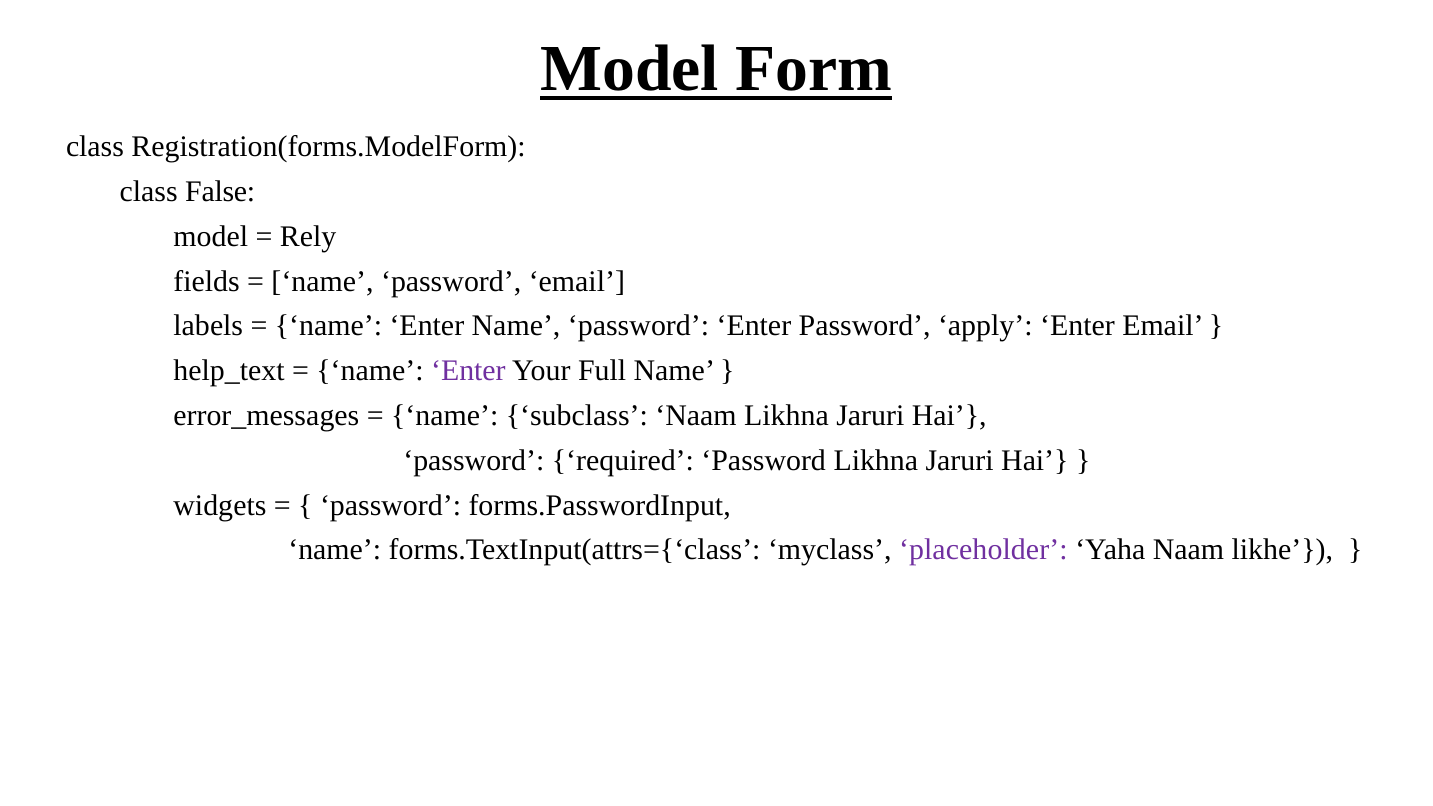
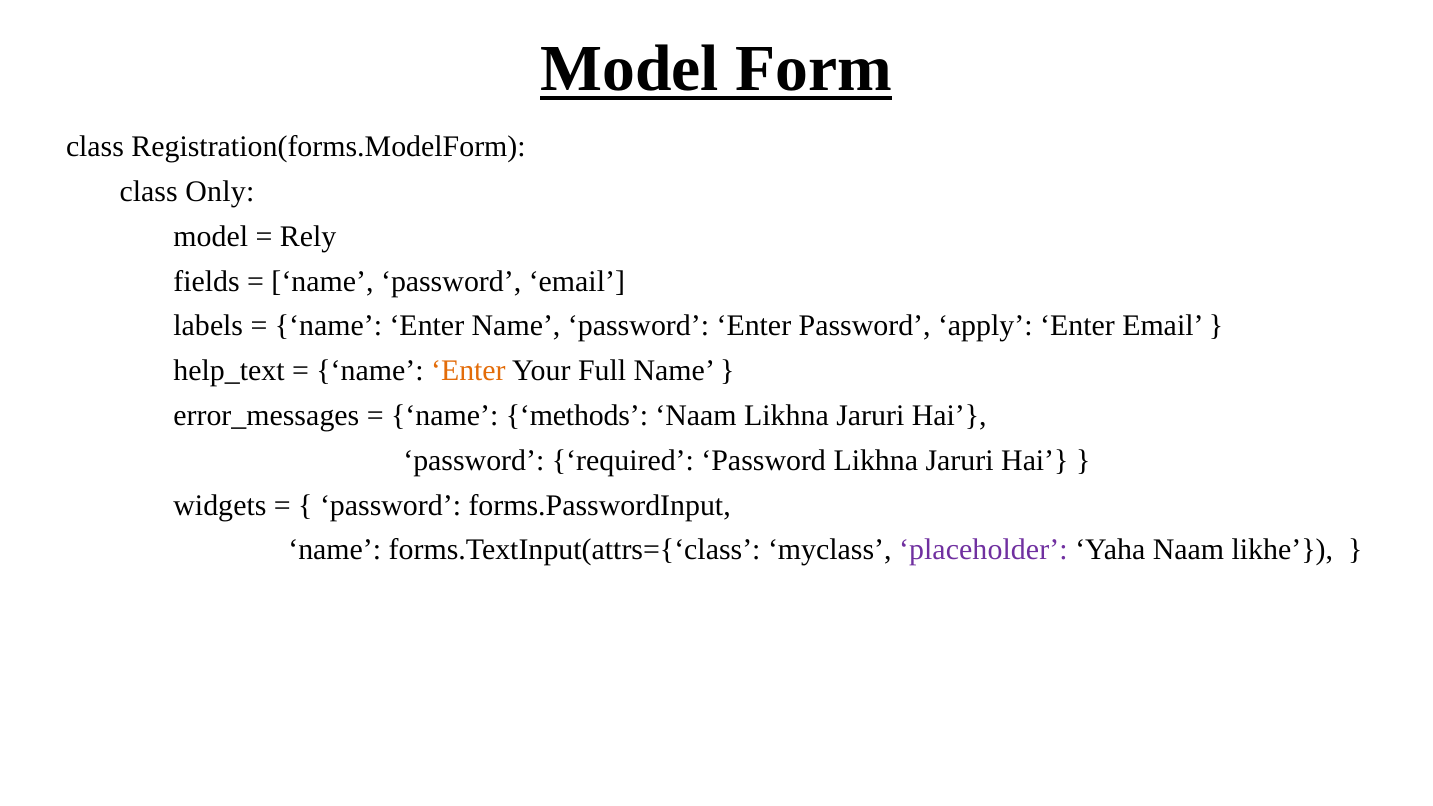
False: False -> Only (220, 192)
Enter colour: purple -> orange (468, 371)
subclass: subclass -> methods (577, 416)
